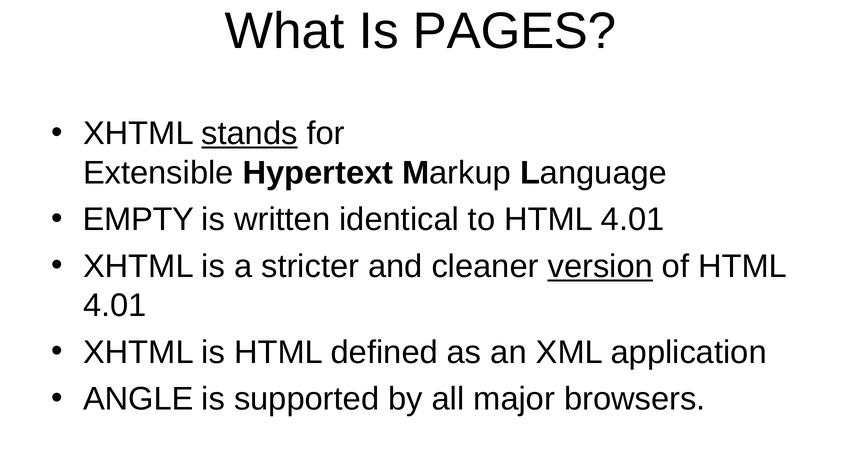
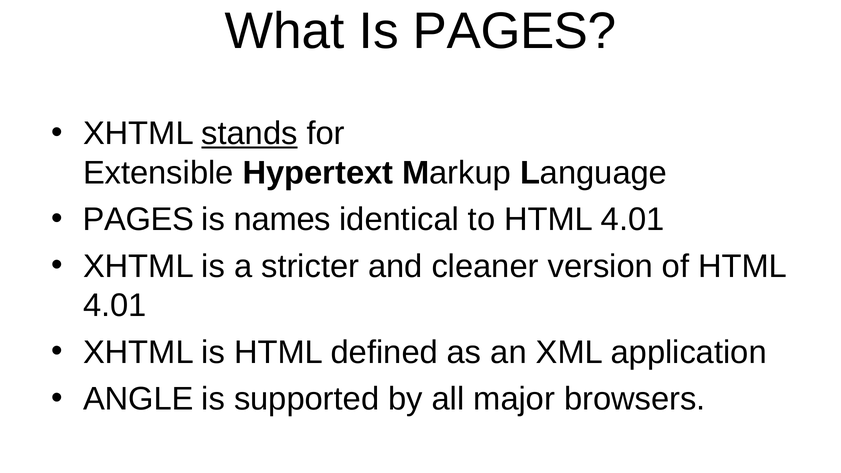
EMPTY: EMPTY -> PAGES (139, 220)
written: written -> names (282, 220)
version underline: present -> none (600, 266)
